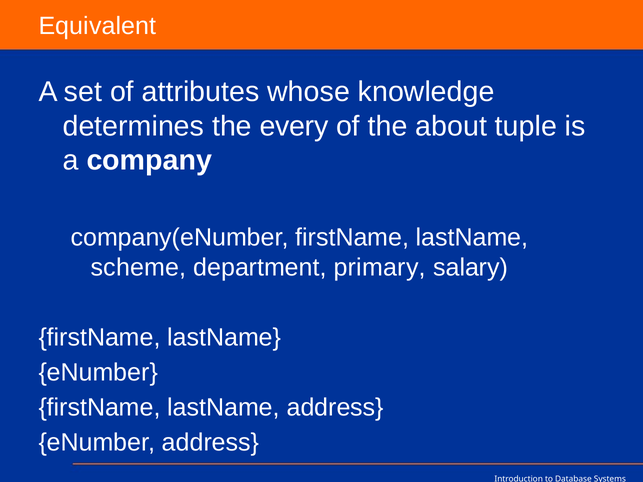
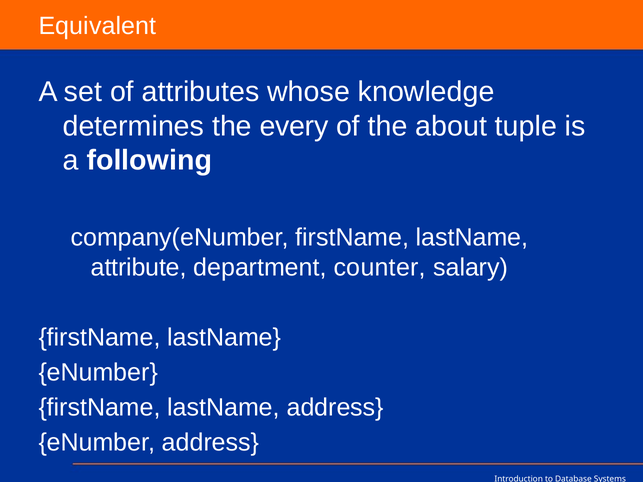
company: company -> following (149, 161)
scheme: scheme -> attribute (139, 268)
primary: primary -> counter (380, 268)
